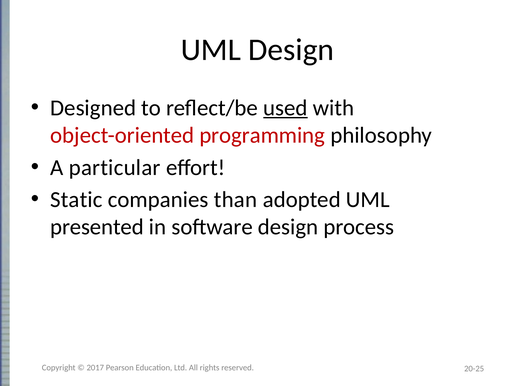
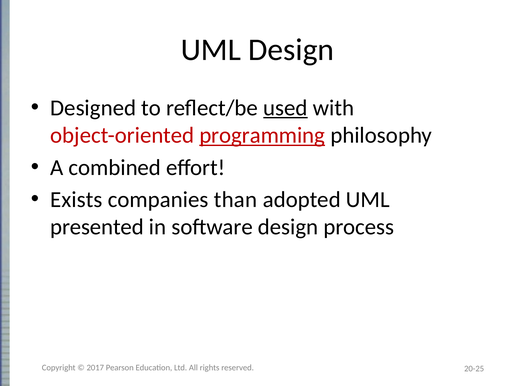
programming underline: none -> present (262, 136)
particular: particular -> combined (115, 168)
Static: Static -> Exists (76, 200)
